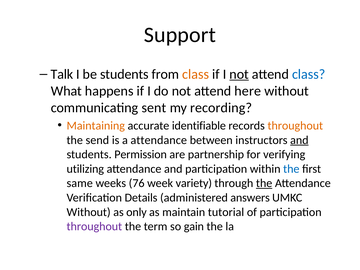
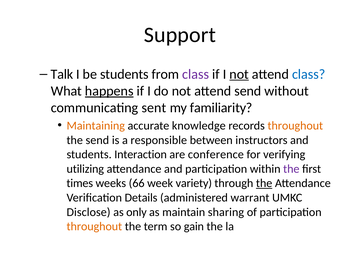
class colour: orange -> purple (196, 74)
happens underline: none -> present (109, 91)
attend here: here -> send (248, 91)
recording: recording -> familiarity (221, 108)
identifiable: identifiable -> knowledge (199, 126)
a attendance: attendance -> responsible (159, 140)
and underline: present -> none (299, 140)
Permission: Permission -> Interaction (141, 154)
partnership: partnership -> conference (216, 154)
the colour: blue -> purple (291, 169)
same: same -> times (80, 183)
76: 76 -> 66 (137, 183)
answers: answers -> warrant (250, 198)
Without: Without -> Disclose (89, 212)
tutorial: tutorial -> sharing (226, 212)
throughout colour: purple -> orange (94, 226)
